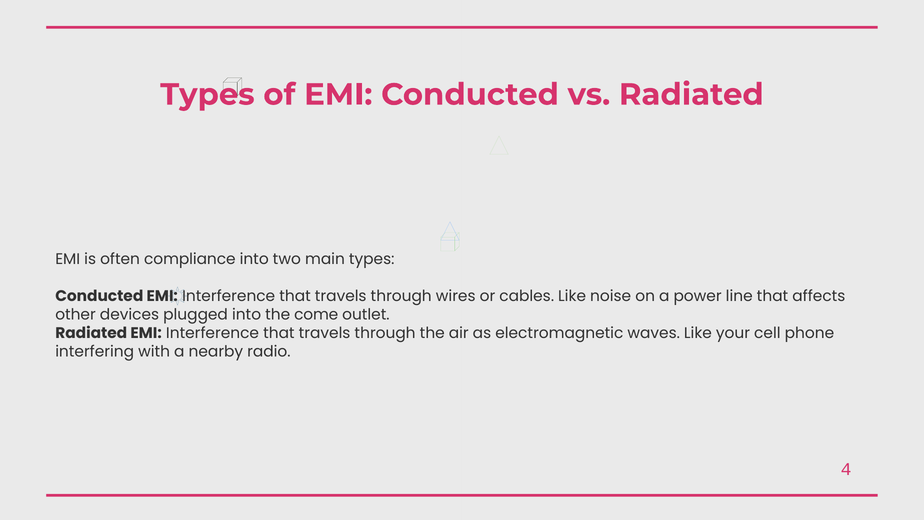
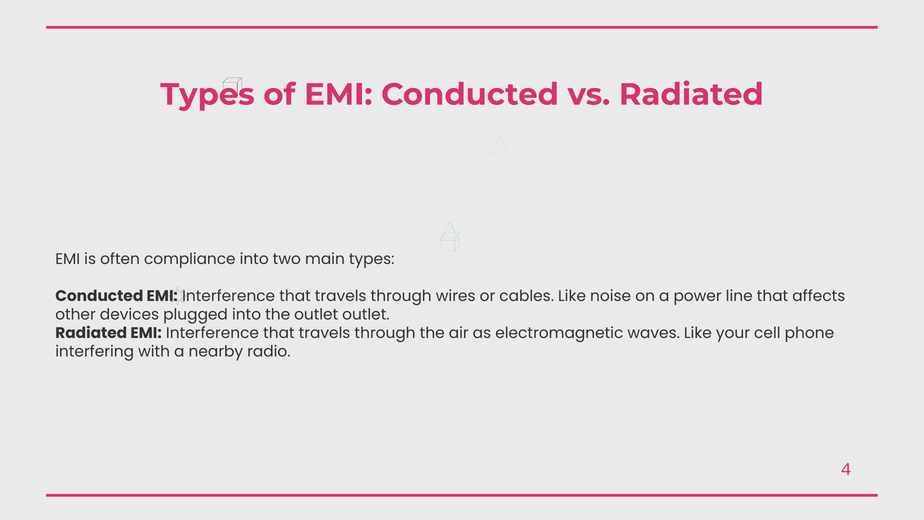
the come: come -> outlet (316, 314)
